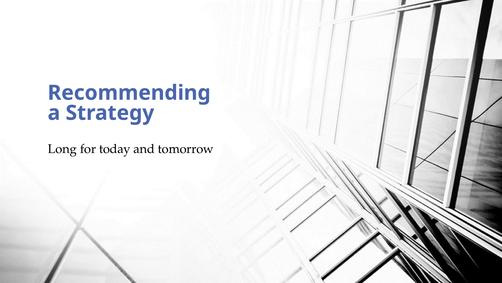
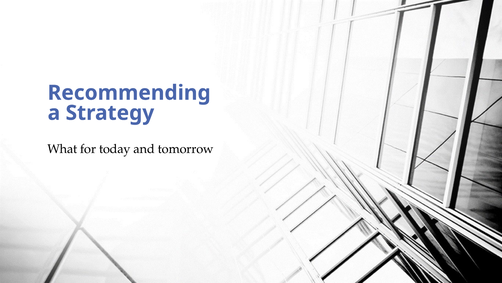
Long: Long -> What (62, 149)
